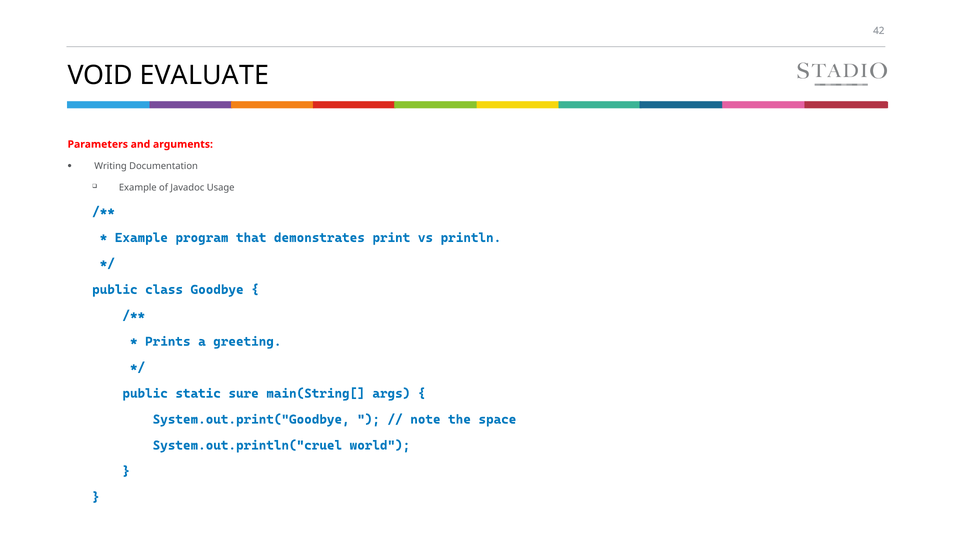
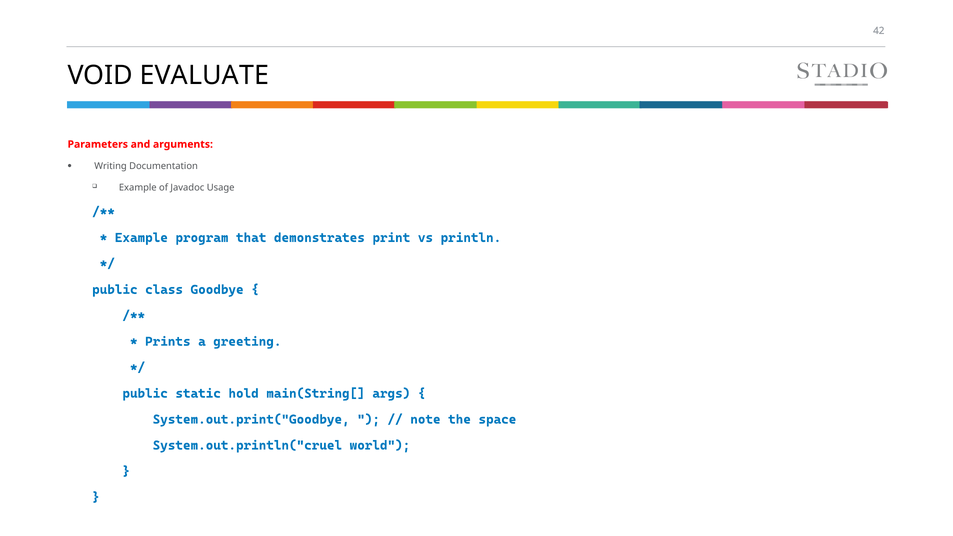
sure: sure -> hold (244, 393)
